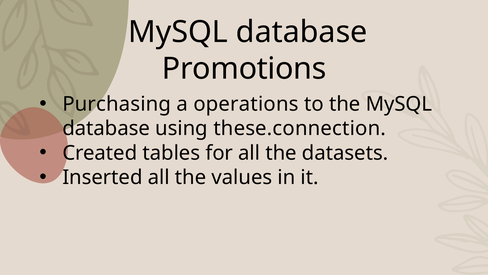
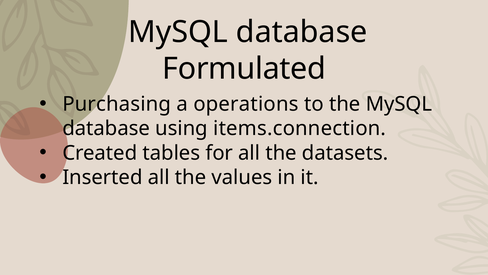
Promotions: Promotions -> Formulated (244, 69)
these.connection: these.connection -> items.connection (300, 128)
